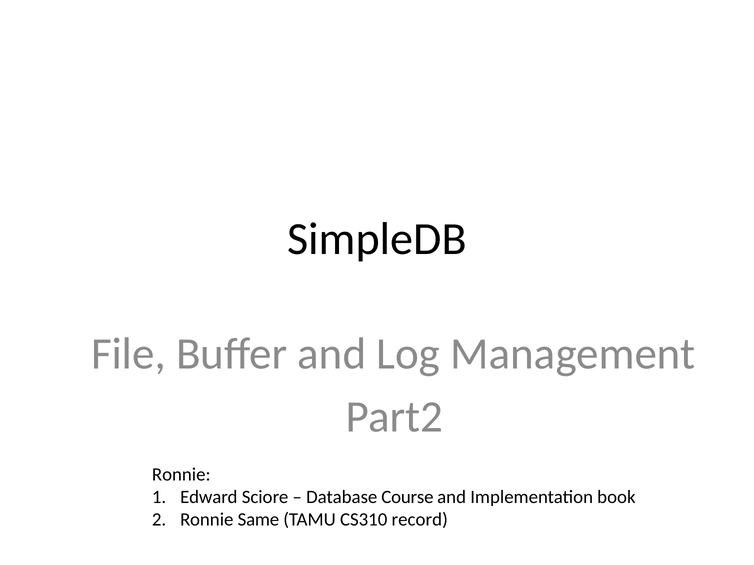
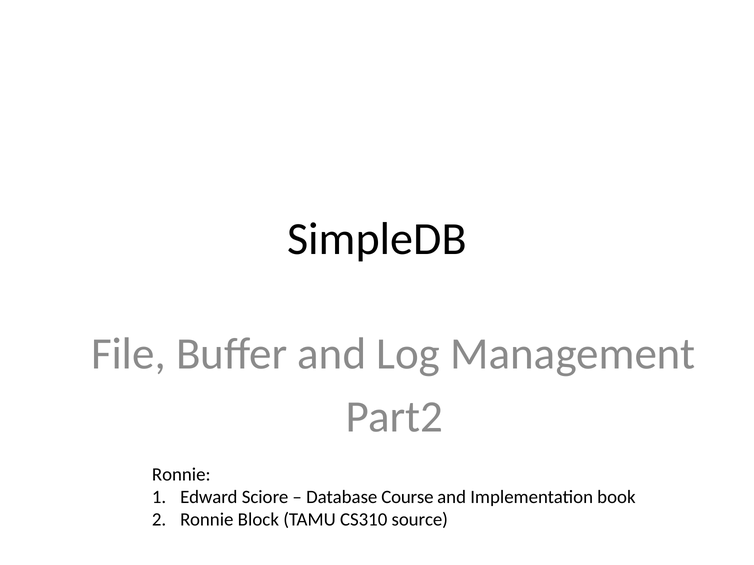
Same: Same -> Block (258, 520)
record: record -> source (420, 520)
